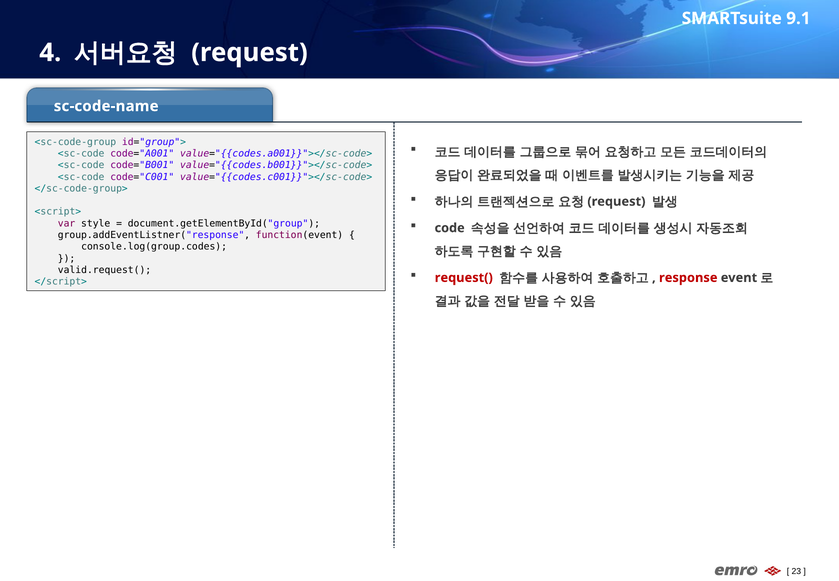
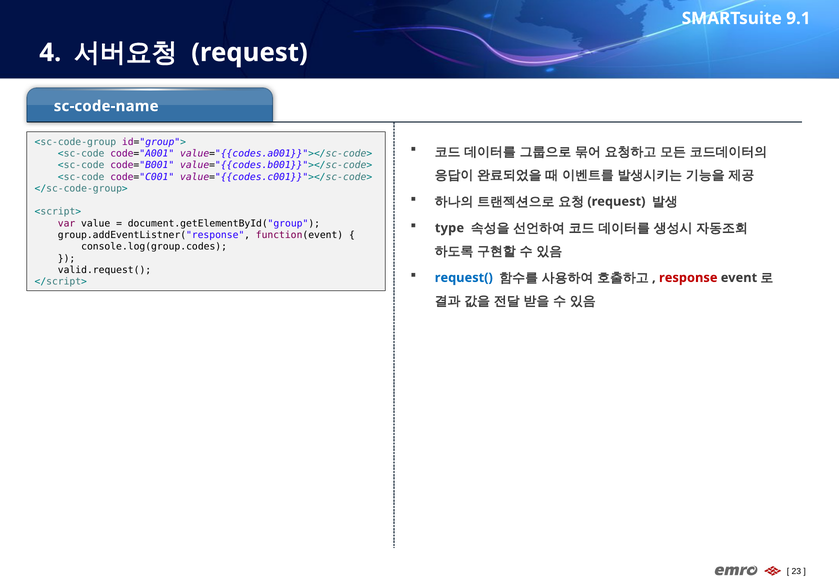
style: style -> value (96, 223)
code: code -> type (449, 228)
request( colour: red -> blue (464, 278)
